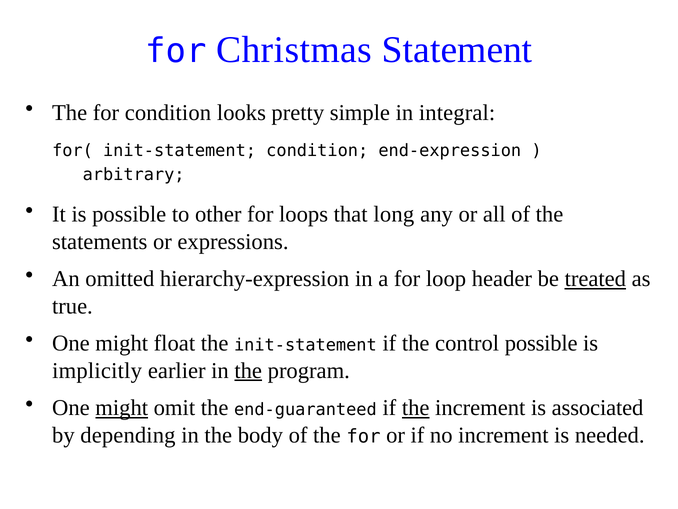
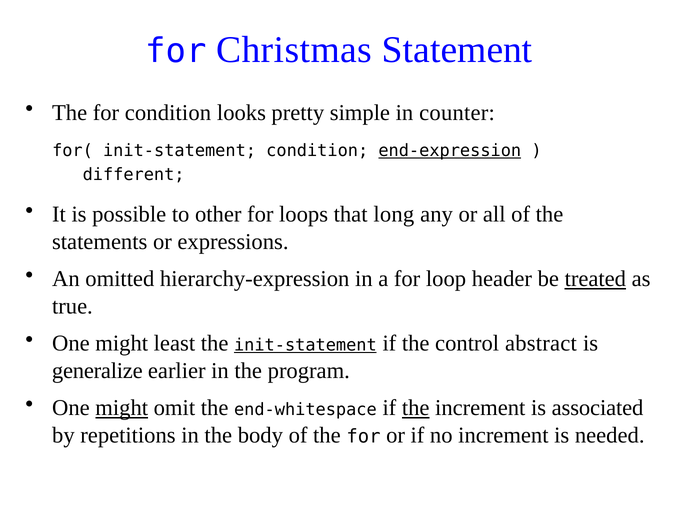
integral: integral -> counter (457, 113)
end-expression underline: none -> present (450, 151)
arbitrary: arbitrary -> different (134, 174)
float: float -> least (174, 343)
init-statement underline: none -> present (305, 345)
control possible: possible -> abstract (541, 343)
implicitly: implicitly -> generalize (97, 370)
the underline: present -> none (248, 370)
end-guaranteed: end-guaranteed -> end-whitespace (305, 409)
depending: depending -> repetitions (128, 435)
